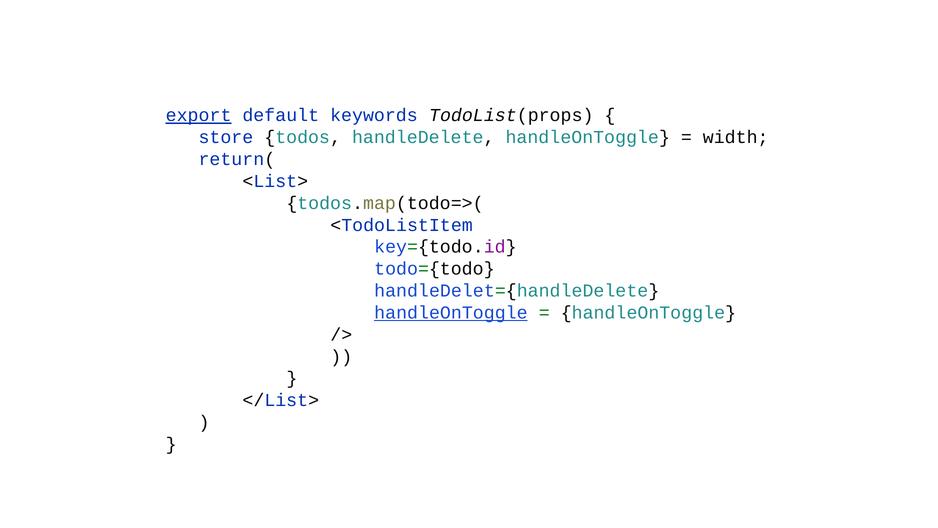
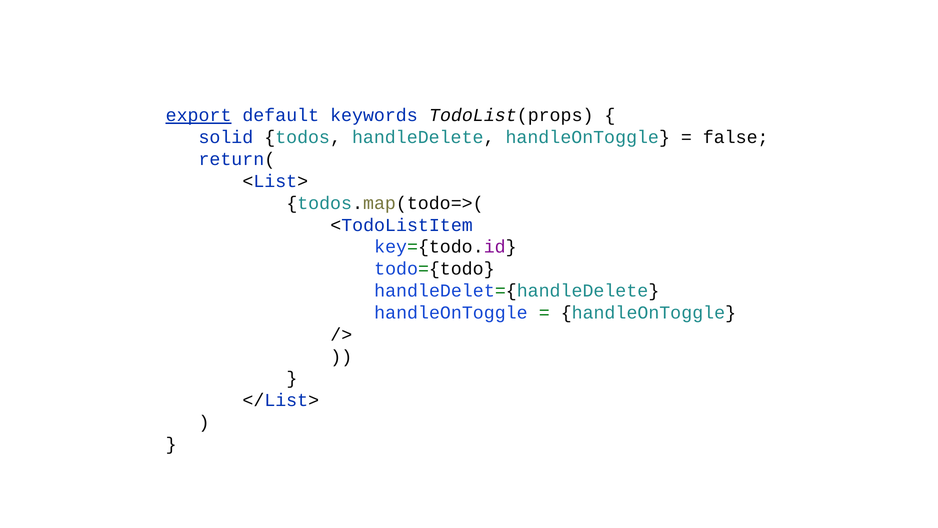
store: store -> solid (226, 137)
width: width -> false (736, 137)
handleOnToggle underline: present -> none (451, 312)
